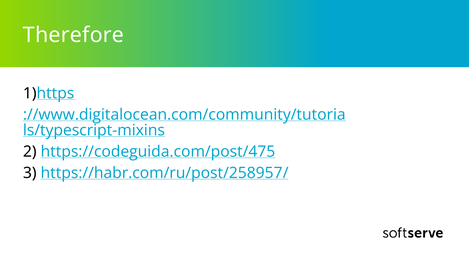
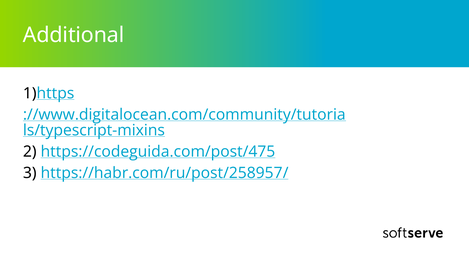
Therefore: Therefore -> Additional (74, 35)
